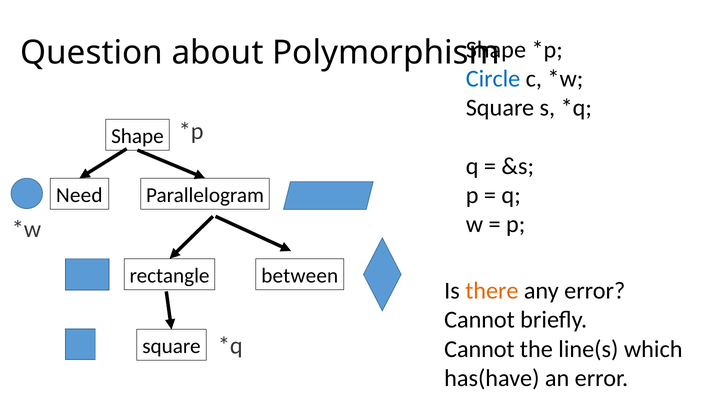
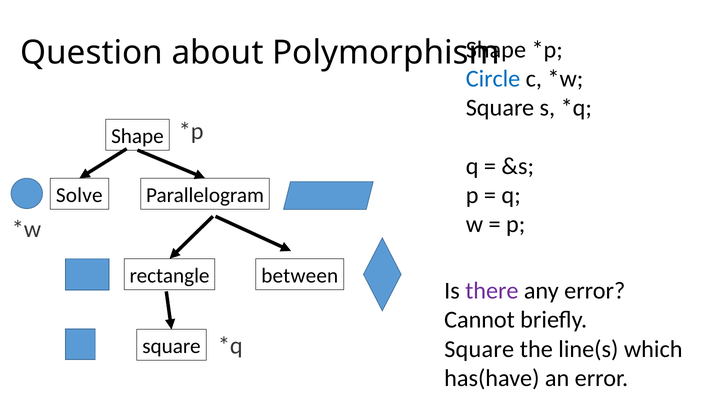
Need: Need -> Solve (79, 195)
there colour: orange -> purple (492, 291)
Cannot: Cannot -> Square (479, 349)
